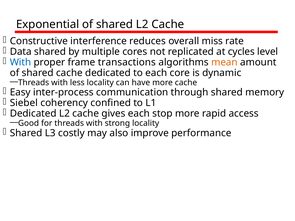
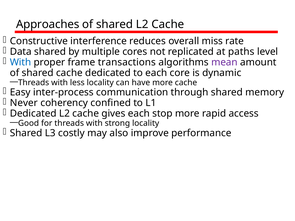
Exponential: Exponential -> Approaches (48, 24)
cycles: cycles -> paths (241, 52)
mean colour: orange -> purple (224, 62)
Siebel: Siebel -> Never (24, 103)
